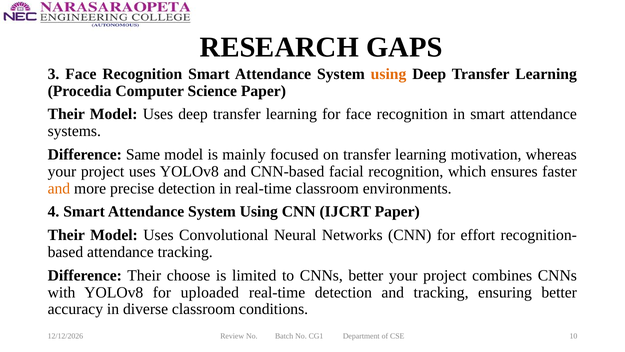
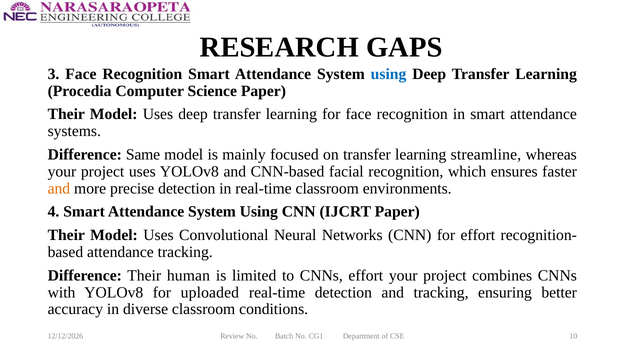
using colour: orange -> blue (389, 74)
motivation: motivation -> streamline (486, 154)
choose: choose -> human (188, 275)
CNNs better: better -> effort (366, 275)
